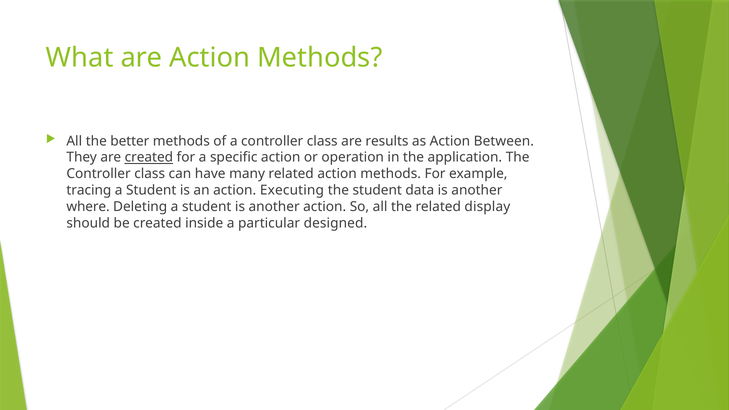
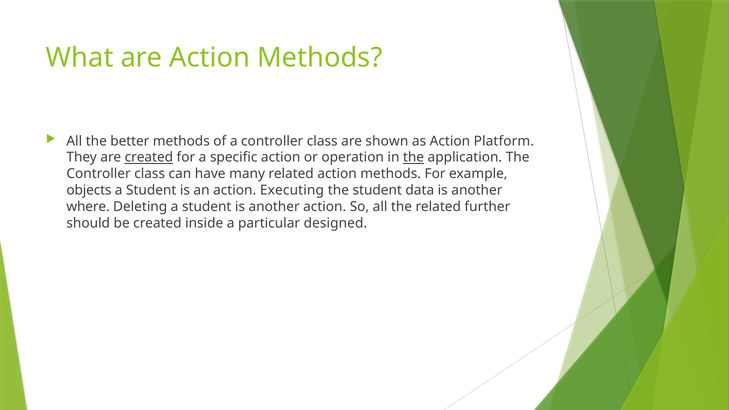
results: results -> shown (387, 141)
Between: Between -> Platform (504, 141)
the underline: none -> present (413, 157)
tracing: tracing -> objects (89, 190)
display: display -> further (487, 207)
